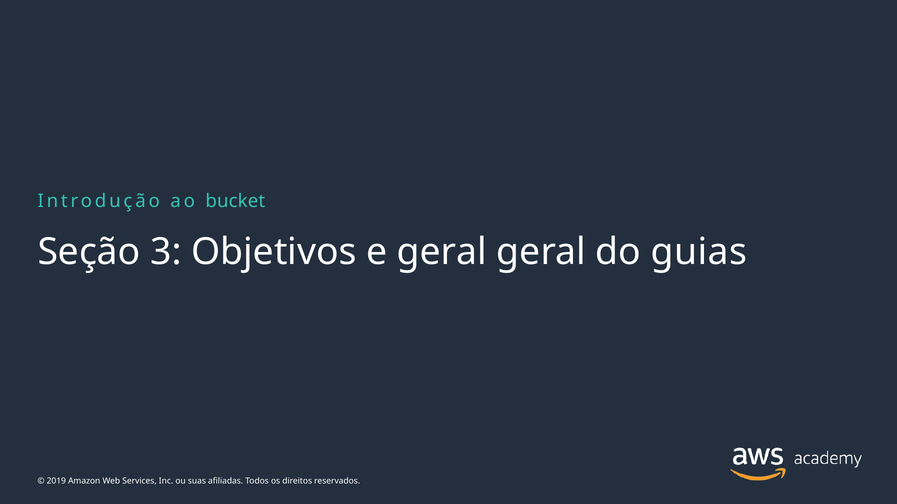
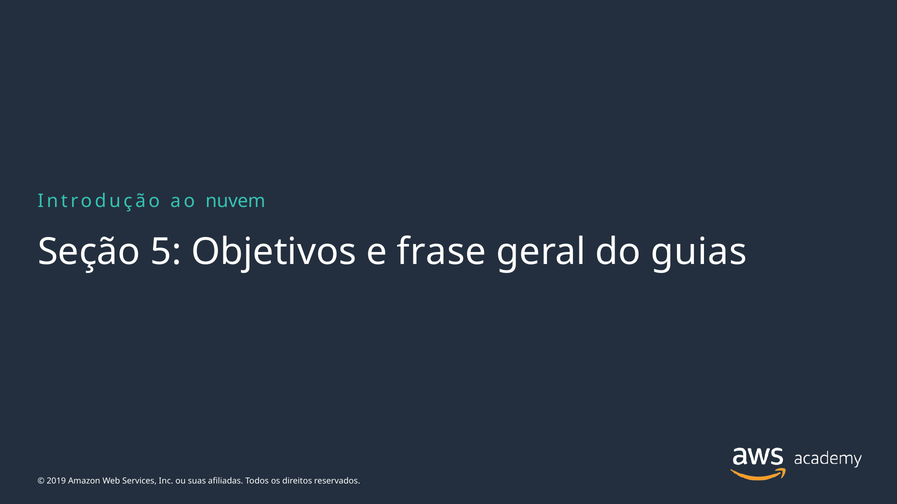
bucket: bucket -> nuvem (235, 201)
3: 3 -> 5 (166, 252)
e geral: geral -> frase (442, 252)
